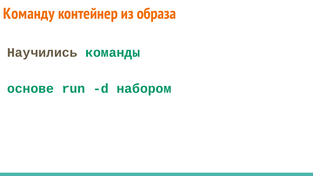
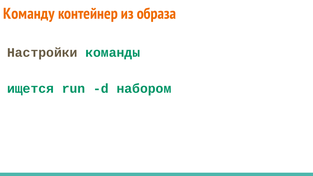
Научились: Научились -> Настройки (42, 53)
основе: основе -> ищется (31, 89)
